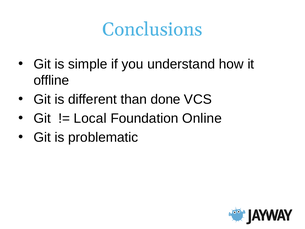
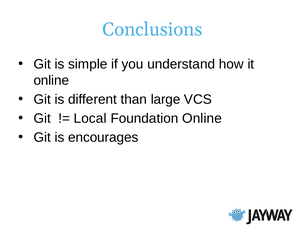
offline: offline -> online (51, 80)
done: done -> large (166, 99)
problematic: problematic -> encourages (103, 137)
